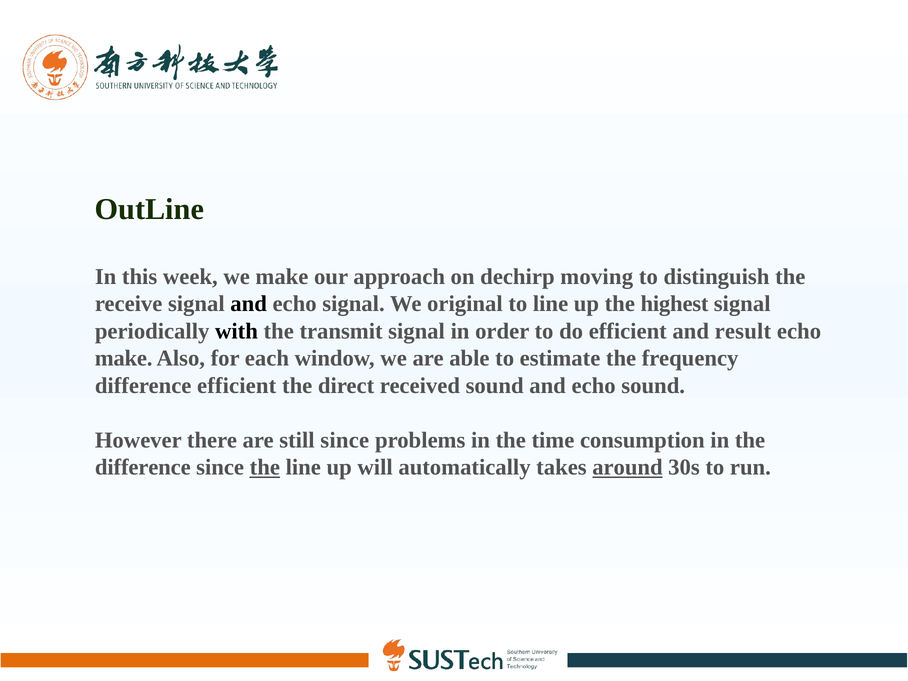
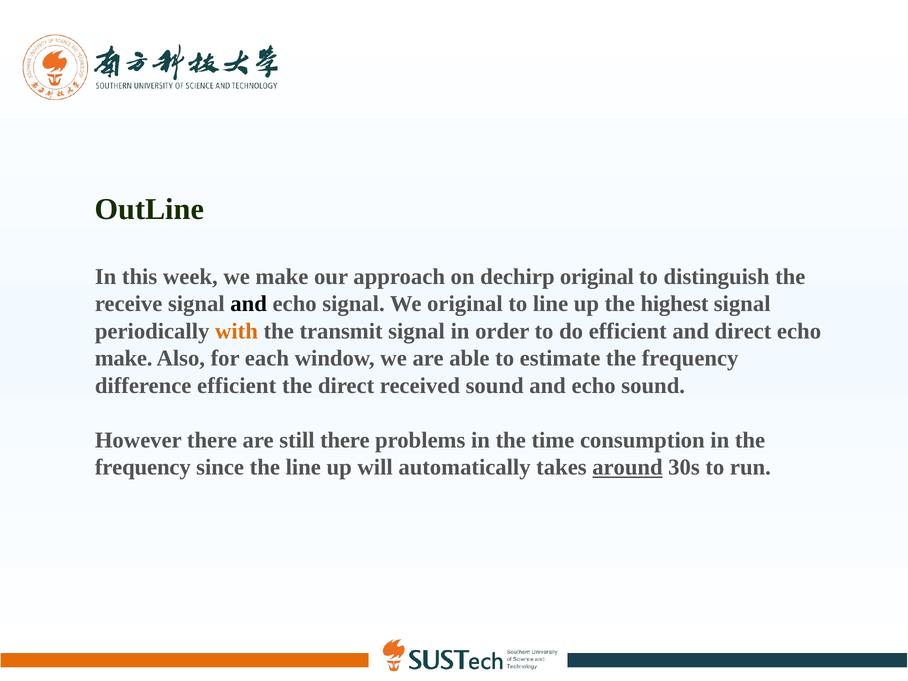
dechirp moving: moving -> original (597, 277)
with colour: black -> orange (236, 331)
and result: result -> direct (743, 331)
still since: since -> there (345, 440)
difference: difference -> frequency (143, 467)
the underline: present -> none (265, 467)
